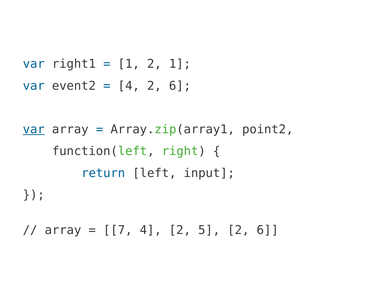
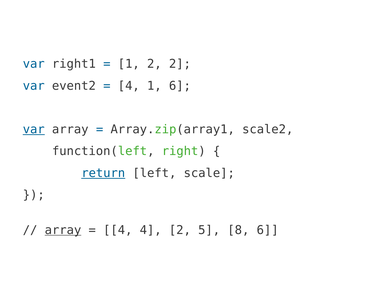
2 1: 1 -> 2 (180, 64)
2: 2 -> 1 (154, 86)
point2: point2 -> scale2 (268, 129)
return underline: none -> present (103, 173)
input: input -> scale (209, 173)
array underline: none -> present (63, 230)
7: 7 -> 4 (118, 230)
5 2: 2 -> 8 (238, 230)
